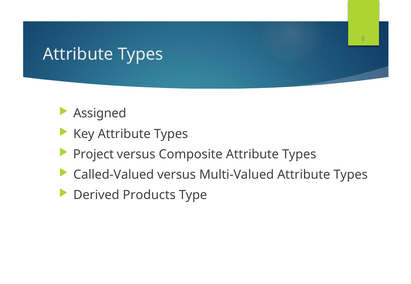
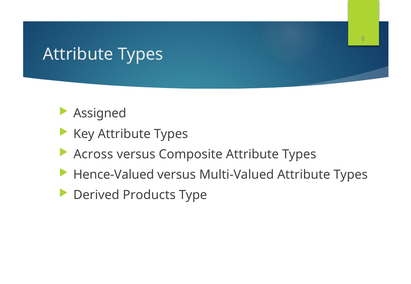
Project: Project -> Across (93, 155)
Called-Valued: Called-Valued -> Hence-Valued (114, 175)
